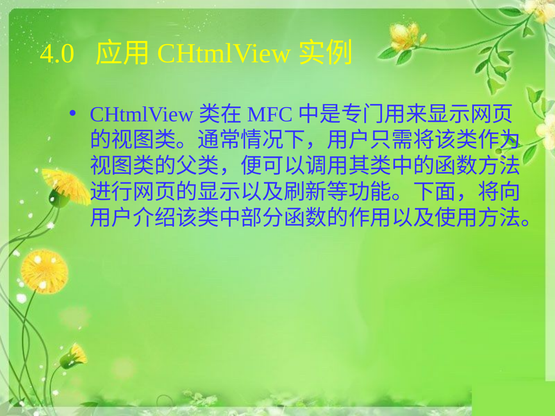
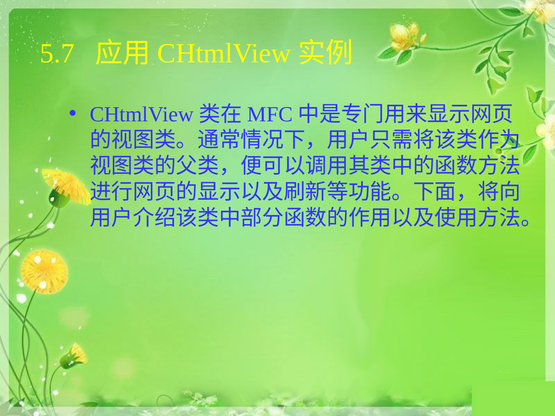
4.0: 4.0 -> 5.7 (57, 53)
